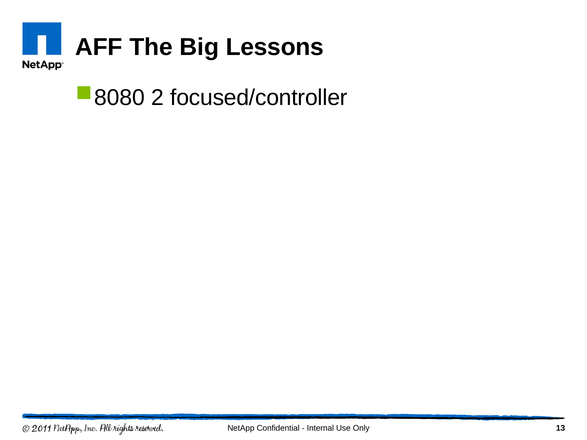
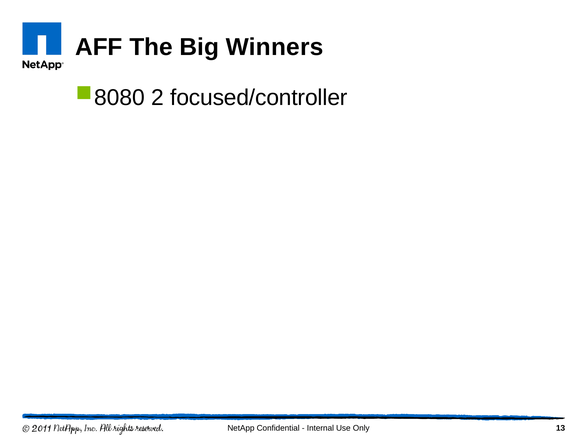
Lessons: Lessons -> Winners (275, 47)
